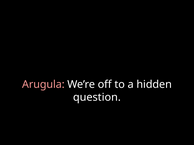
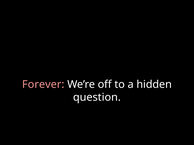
Arugula: Arugula -> Forever (43, 85)
